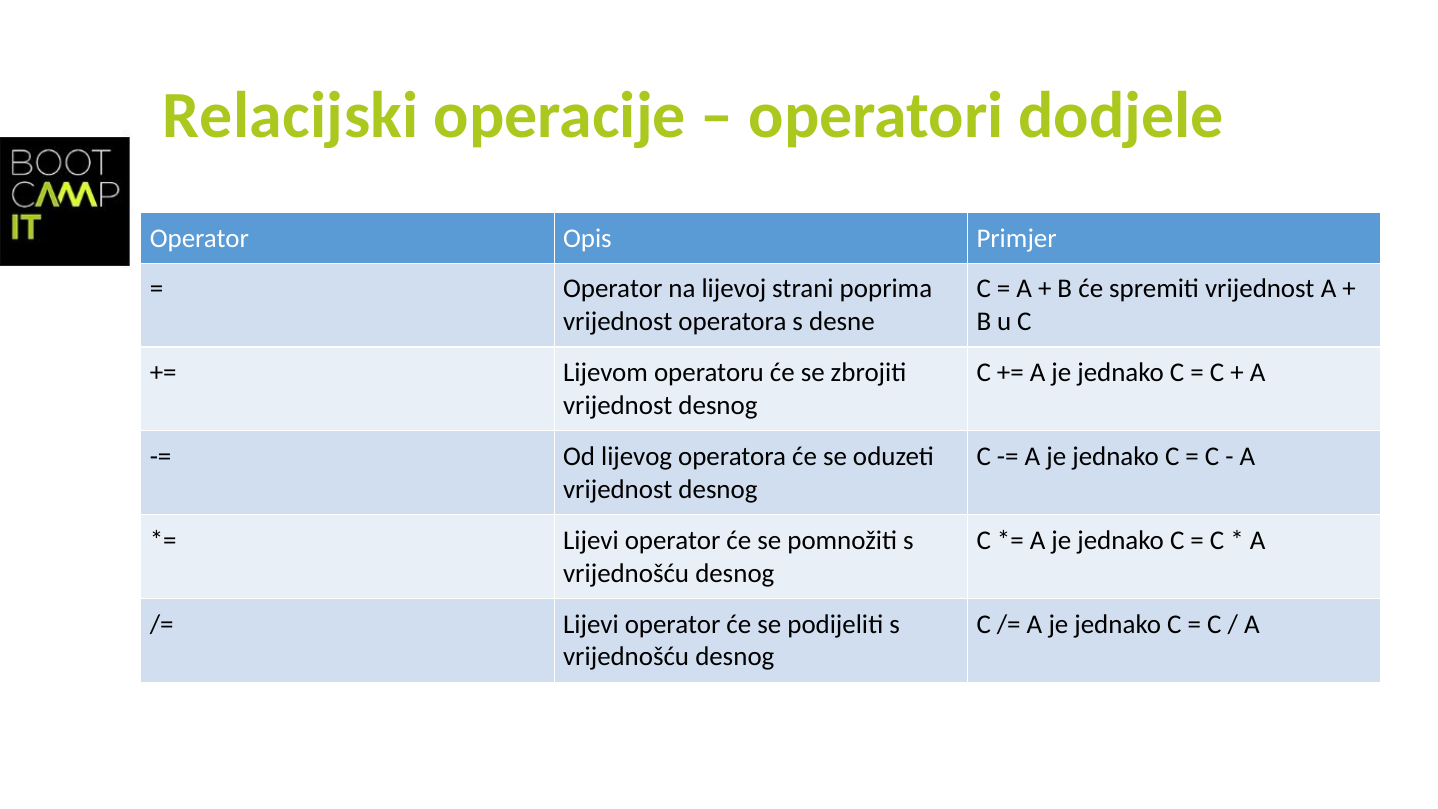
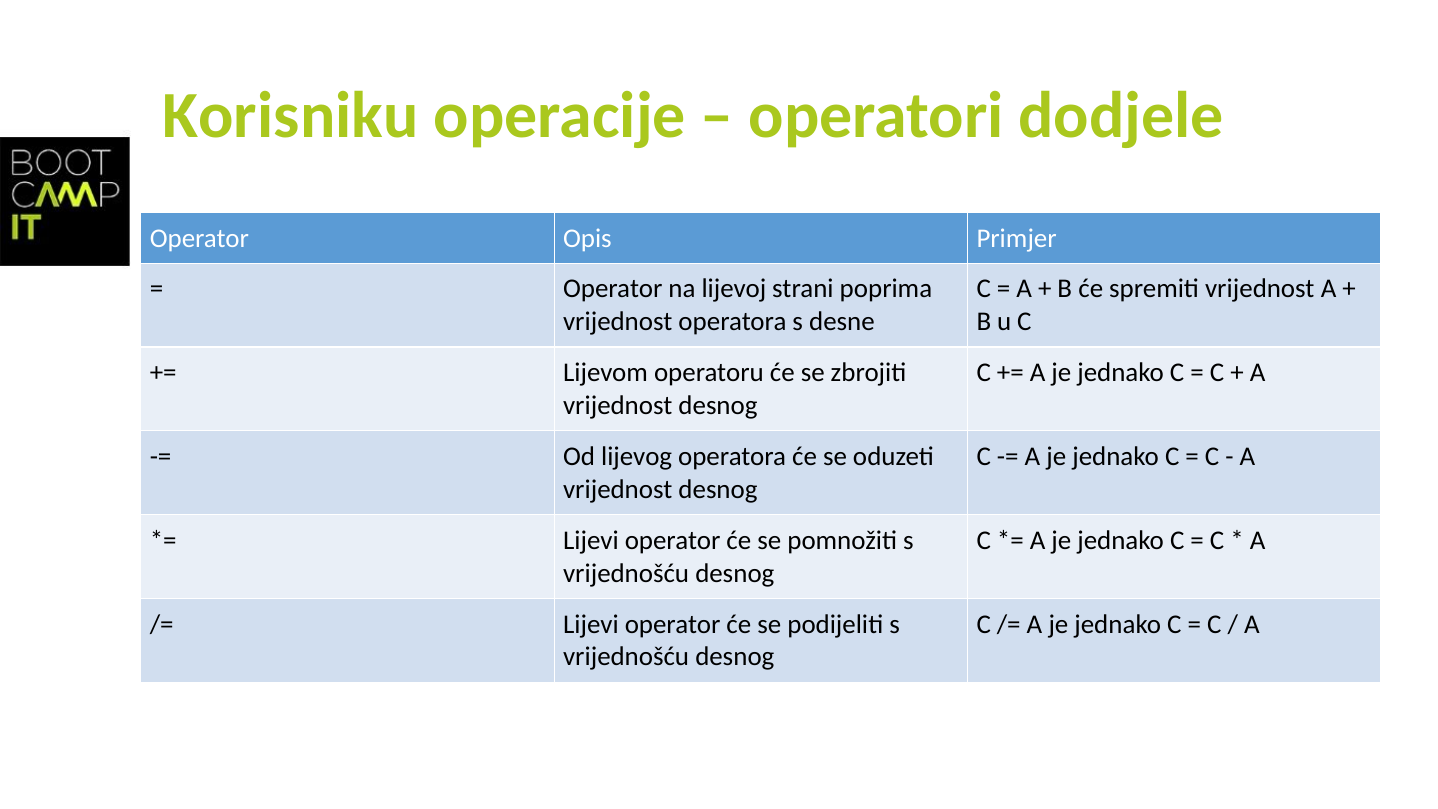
Relacijski: Relacijski -> Korisniku (290, 115)
